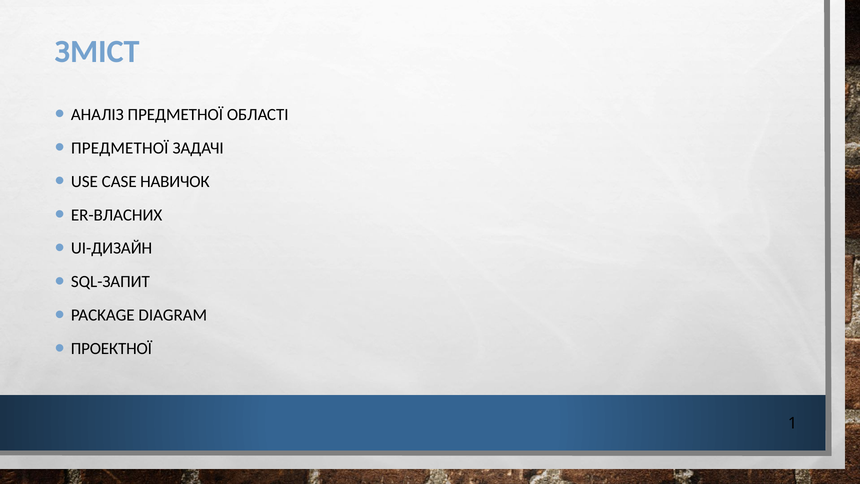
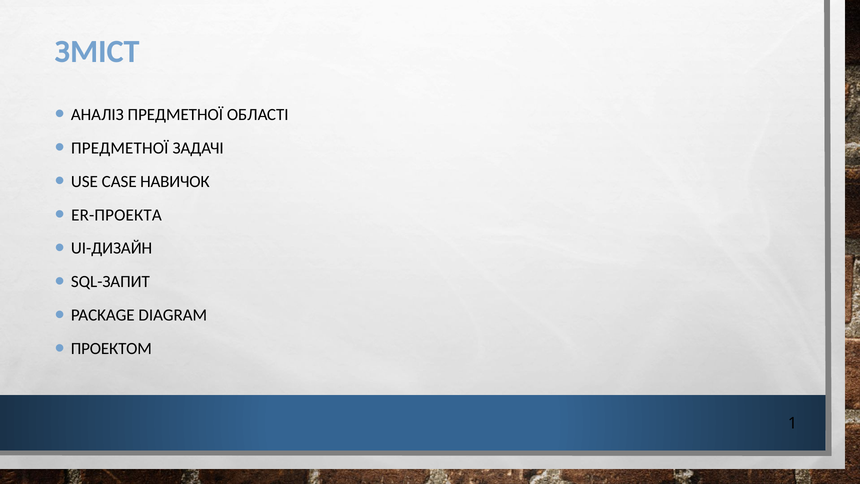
ER-ВЛАСНИХ: ER-ВЛАСНИХ -> ER-ПРОЕКТА (117, 215)
ПРОЕКТНОЇ: ПРОЕКТНОЇ -> ПРОЕКТОМ (111, 349)
